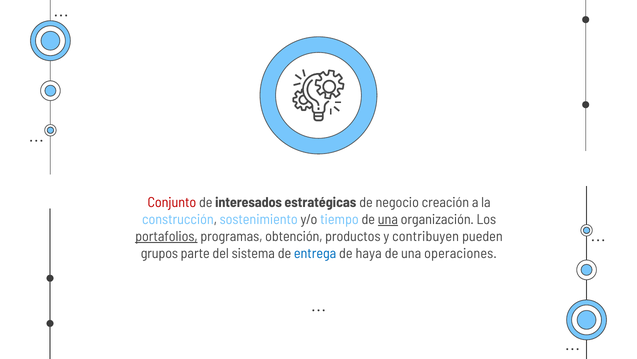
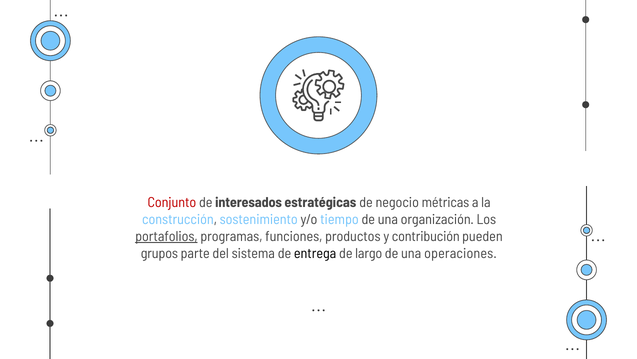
creación: creación -> métricas (445, 202)
una underline: present -> none (388, 219)
obtención: obtención -> funciones (294, 236)
contribuyen: contribuyen -> contribución (426, 236)
entrega colour: blue -> black (315, 253)
haya: haya -> largo (369, 253)
